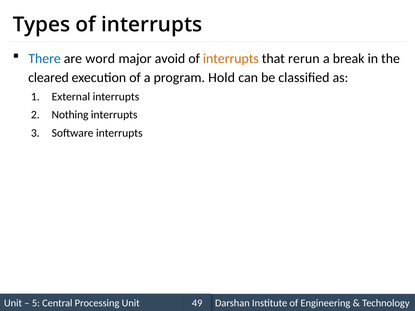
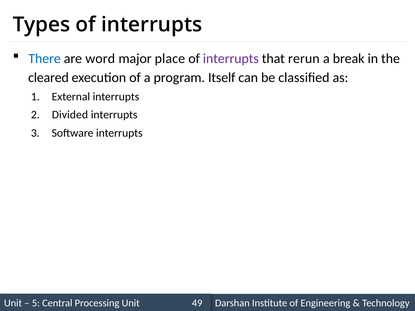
avoid: avoid -> place (170, 59)
interrupts colour: orange -> purple (231, 59)
Hold: Hold -> Itself (222, 78)
Nothing: Nothing -> Divided (70, 115)
